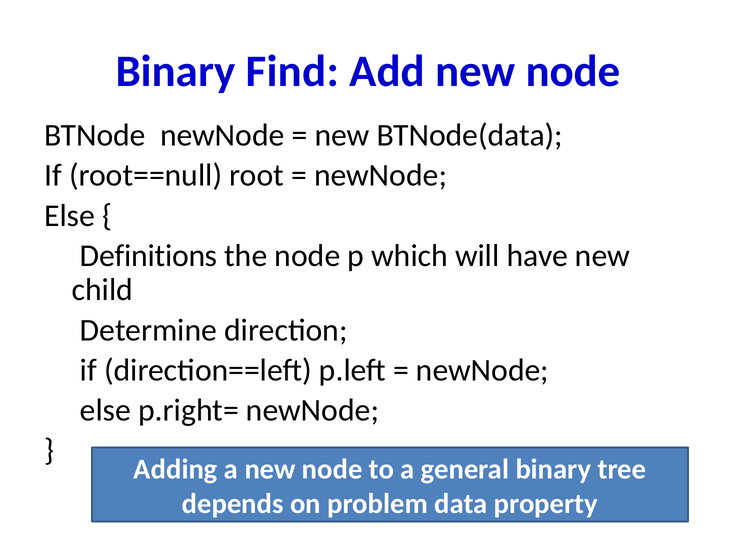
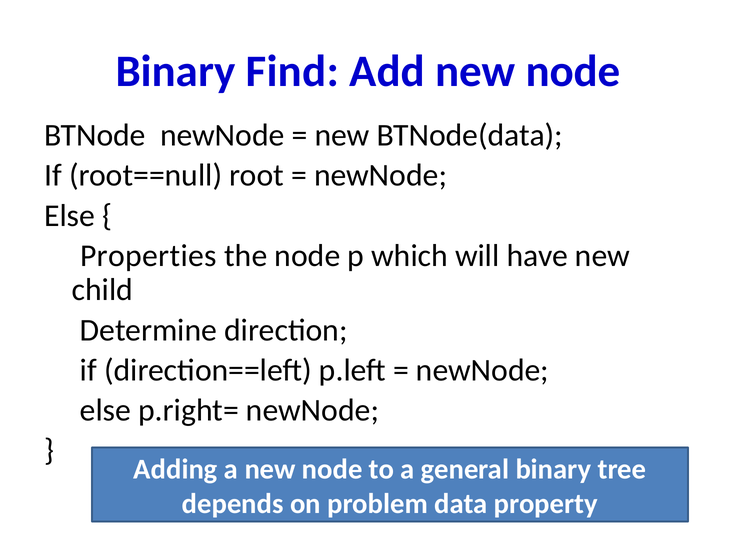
Definitions: Definitions -> Properties (148, 256)
